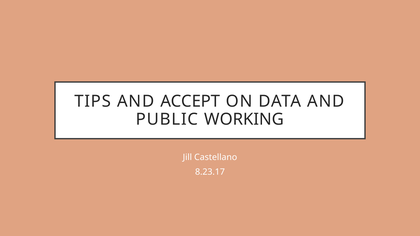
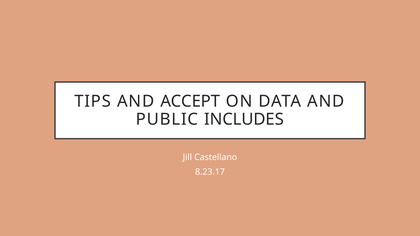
WORKING: WORKING -> INCLUDES (244, 119)
